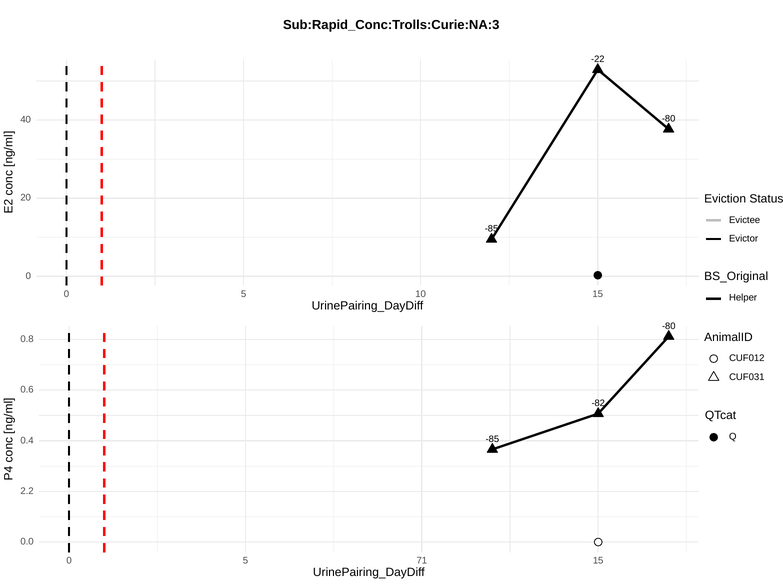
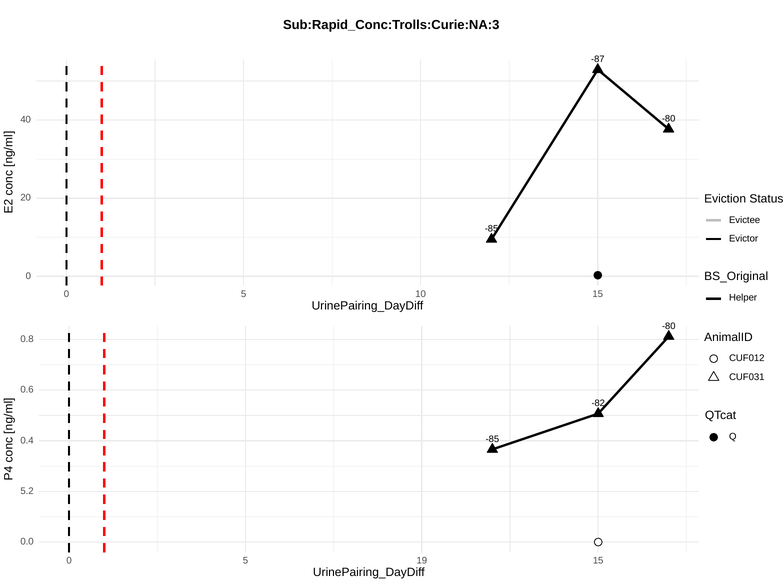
-22: -22 -> -87 (598, 59)
2.2: 2.2 -> 5.2 (27, 491)
71: 71 -> 19 (422, 561)
